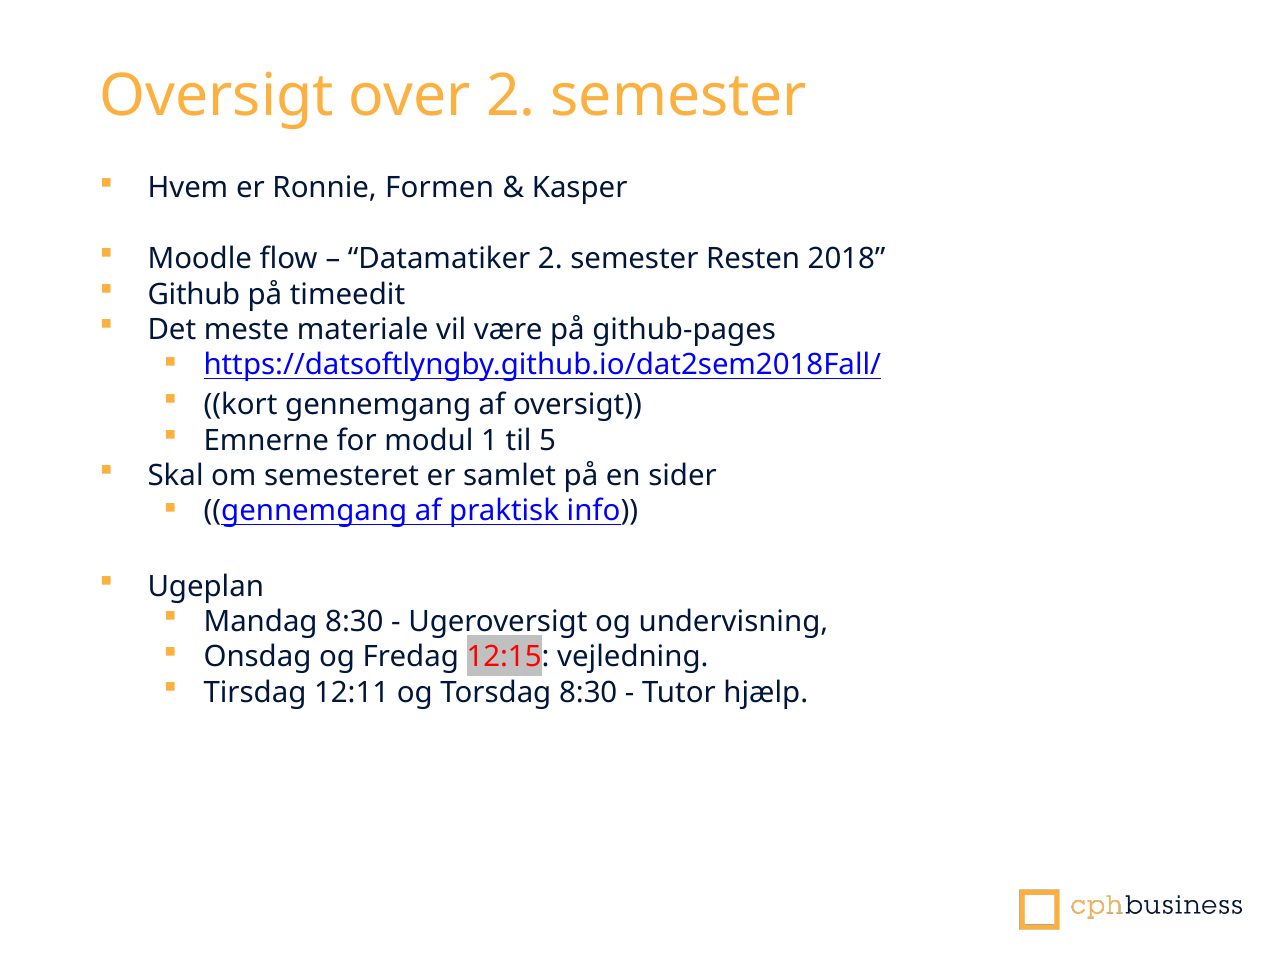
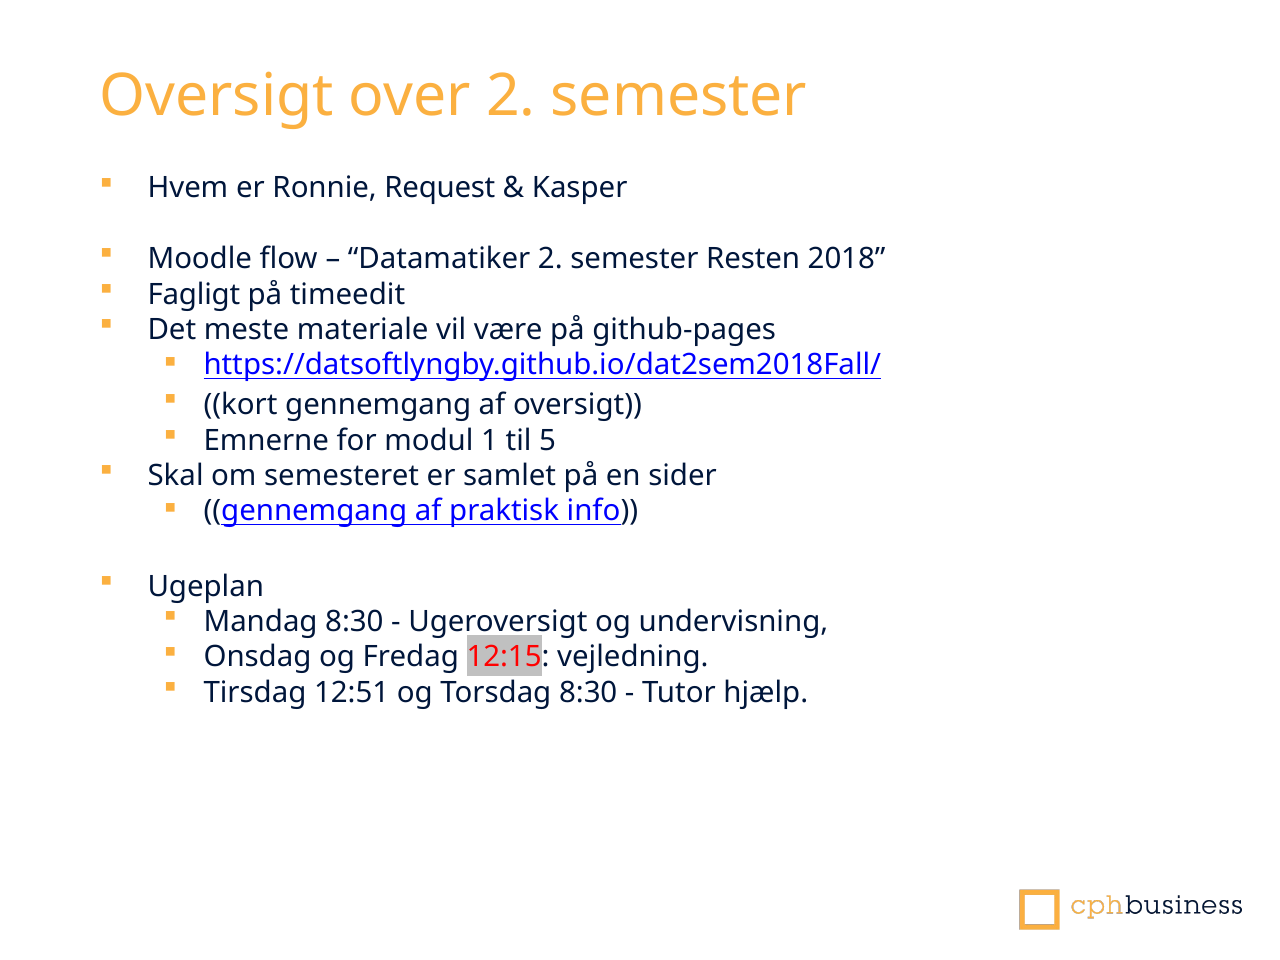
Formen: Formen -> Request (440, 188)
Github: Github -> Fagligt (194, 294)
12:11: 12:11 -> 12:51 (352, 692)
